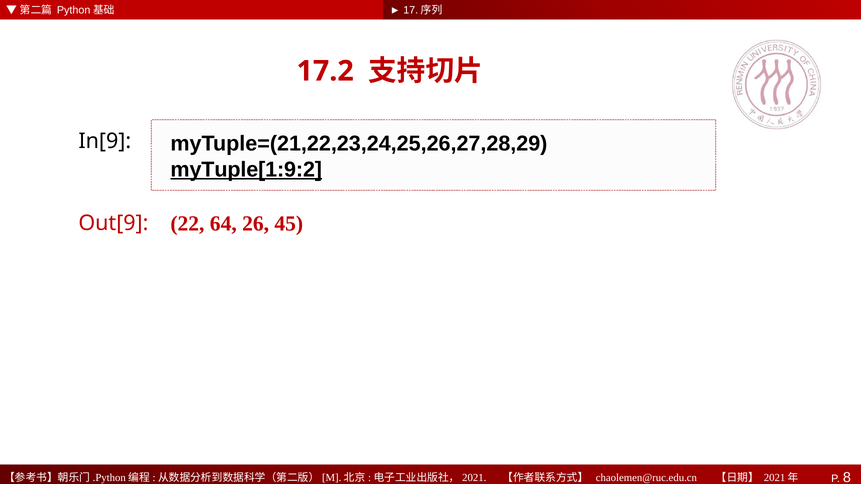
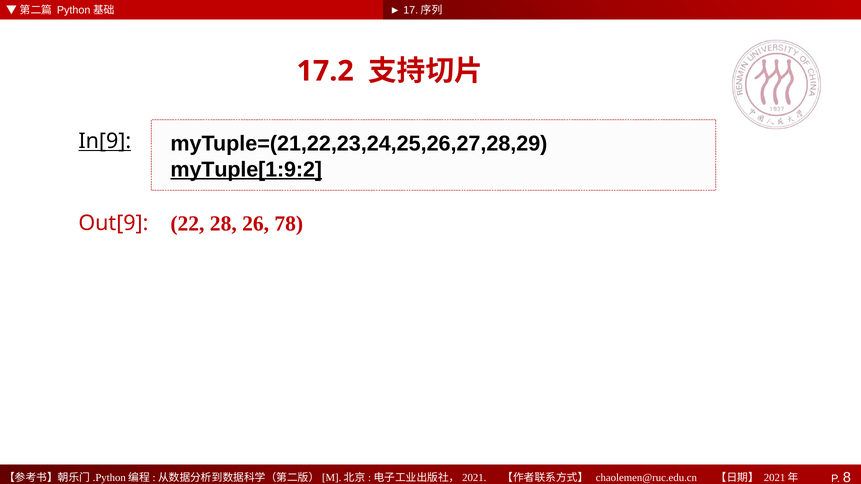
In[9 underline: none -> present (105, 141)
64: 64 -> 28 (223, 224)
45: 45 -> 78 (289, 224)
